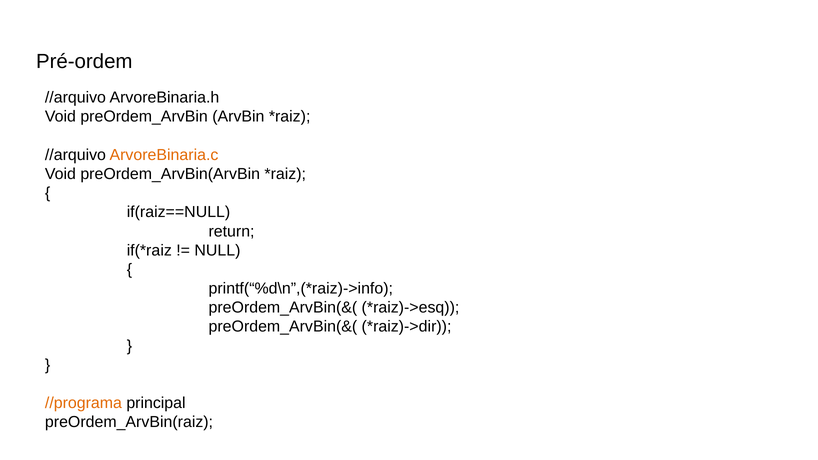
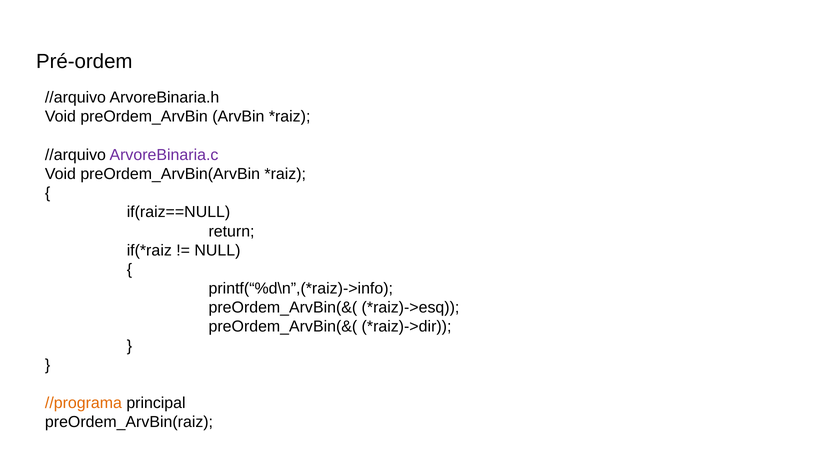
ArvoreBinaria.c colour: orange -> purple (164, 155)
